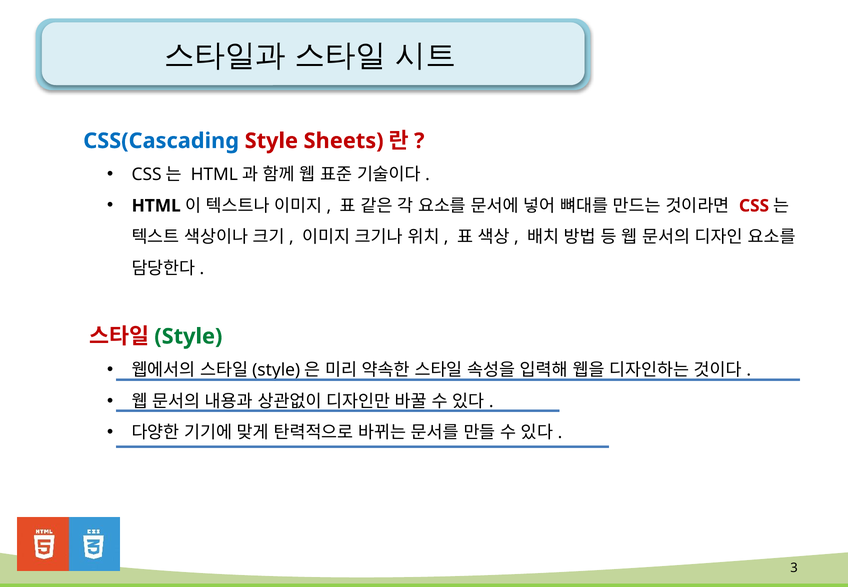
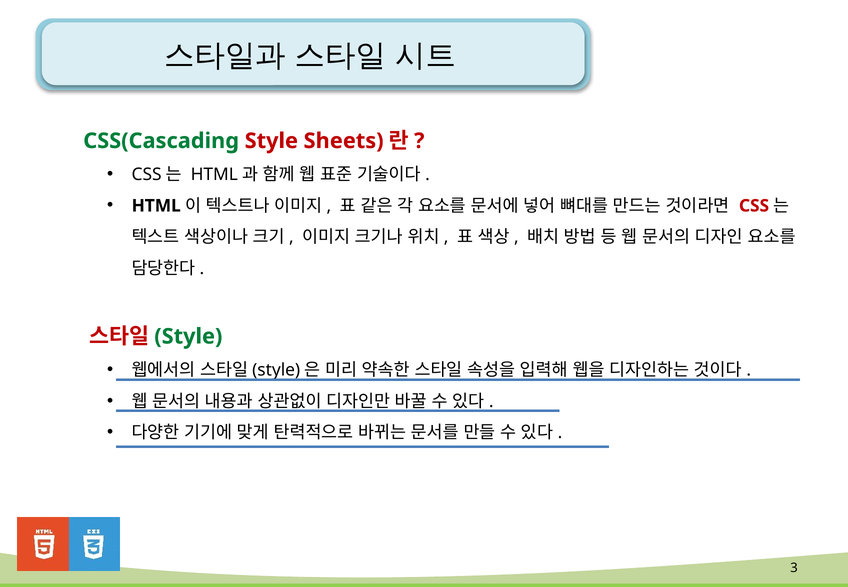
CSS(Cascading colour: blue -> green (161, 141)
